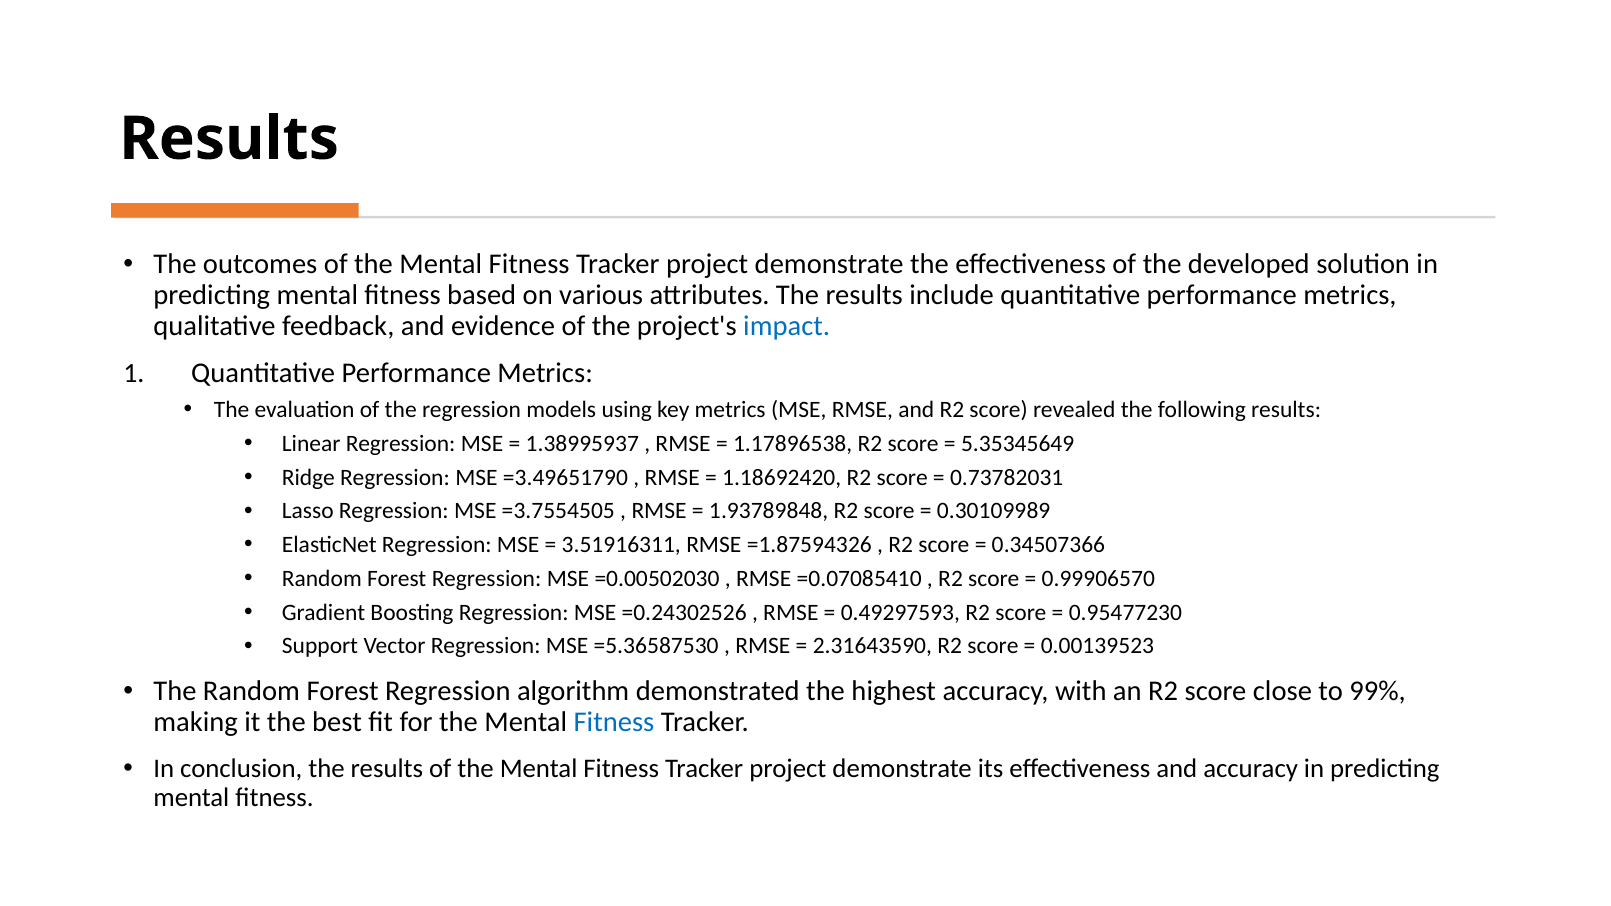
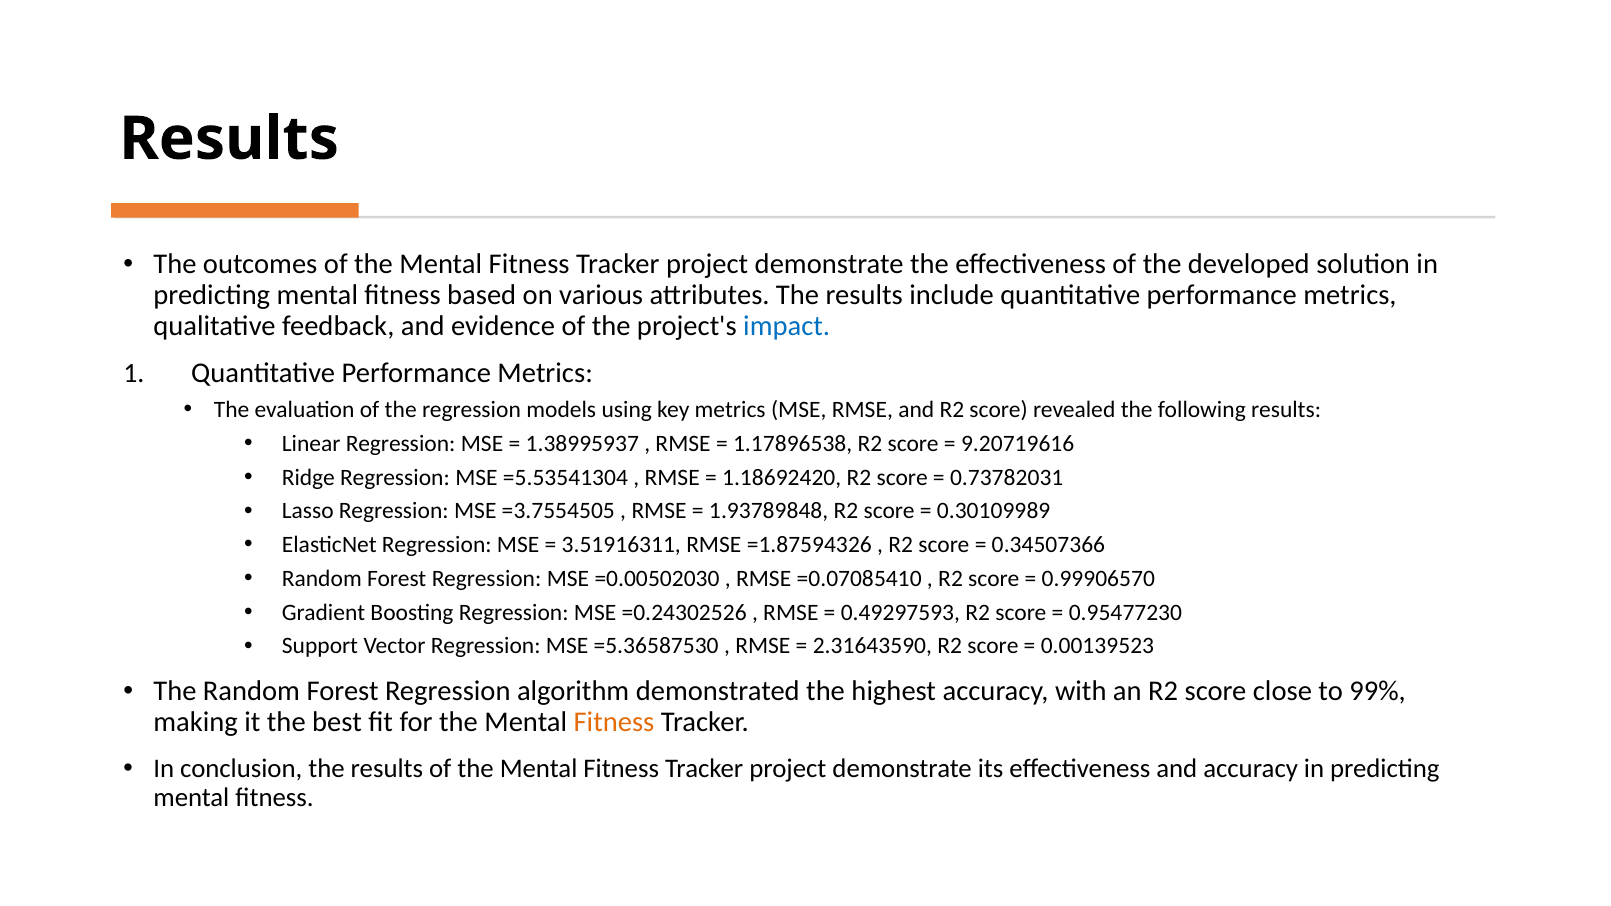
5.35345649: 5.35345649 -> 9.20719616 (1018, 444)
=3.49651790: =3.49651790 -> =5.53541304 (565, 477)
Fitness colour: blue -> orange (614, 722)
